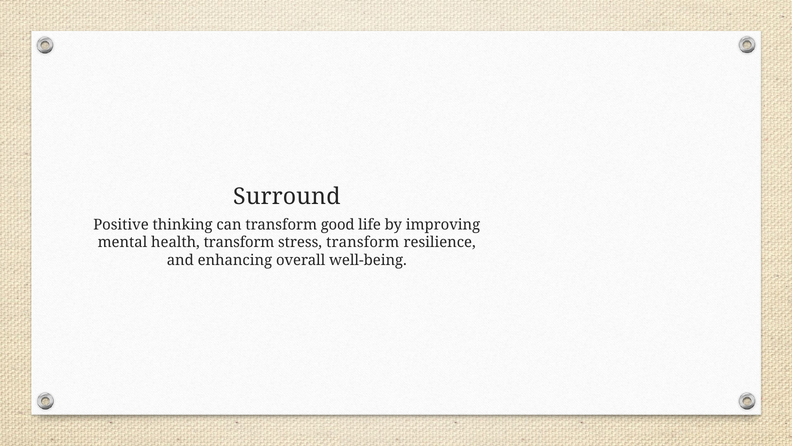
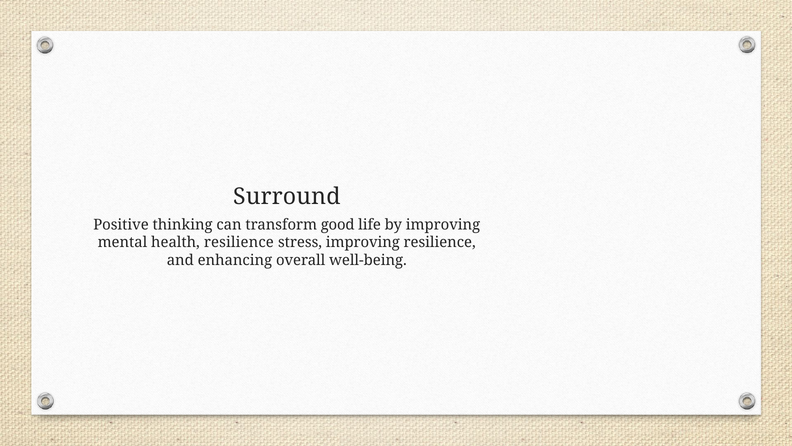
health transform: transform -> resilience (239, 242)
stress transform: transform -> improving (363, 242)
